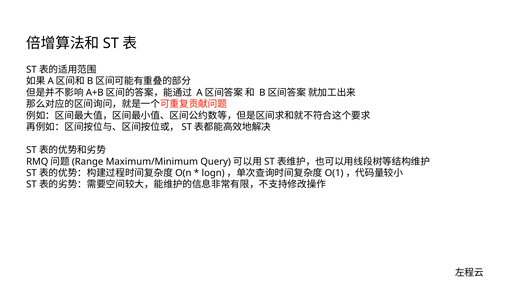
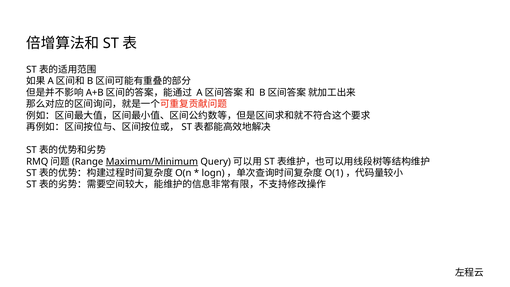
Maximum/Minimum underline: none -> present (152, 161)
